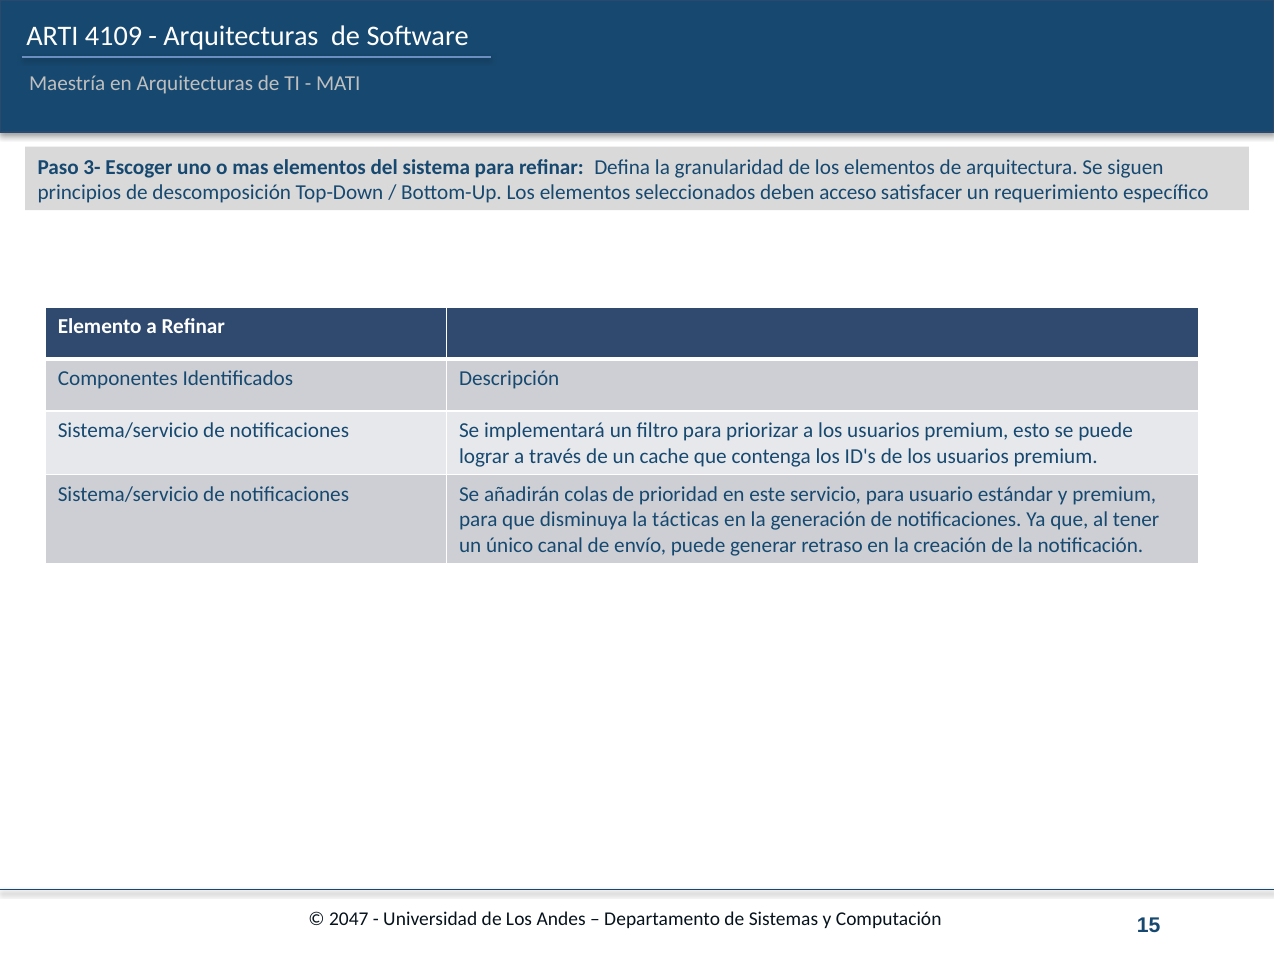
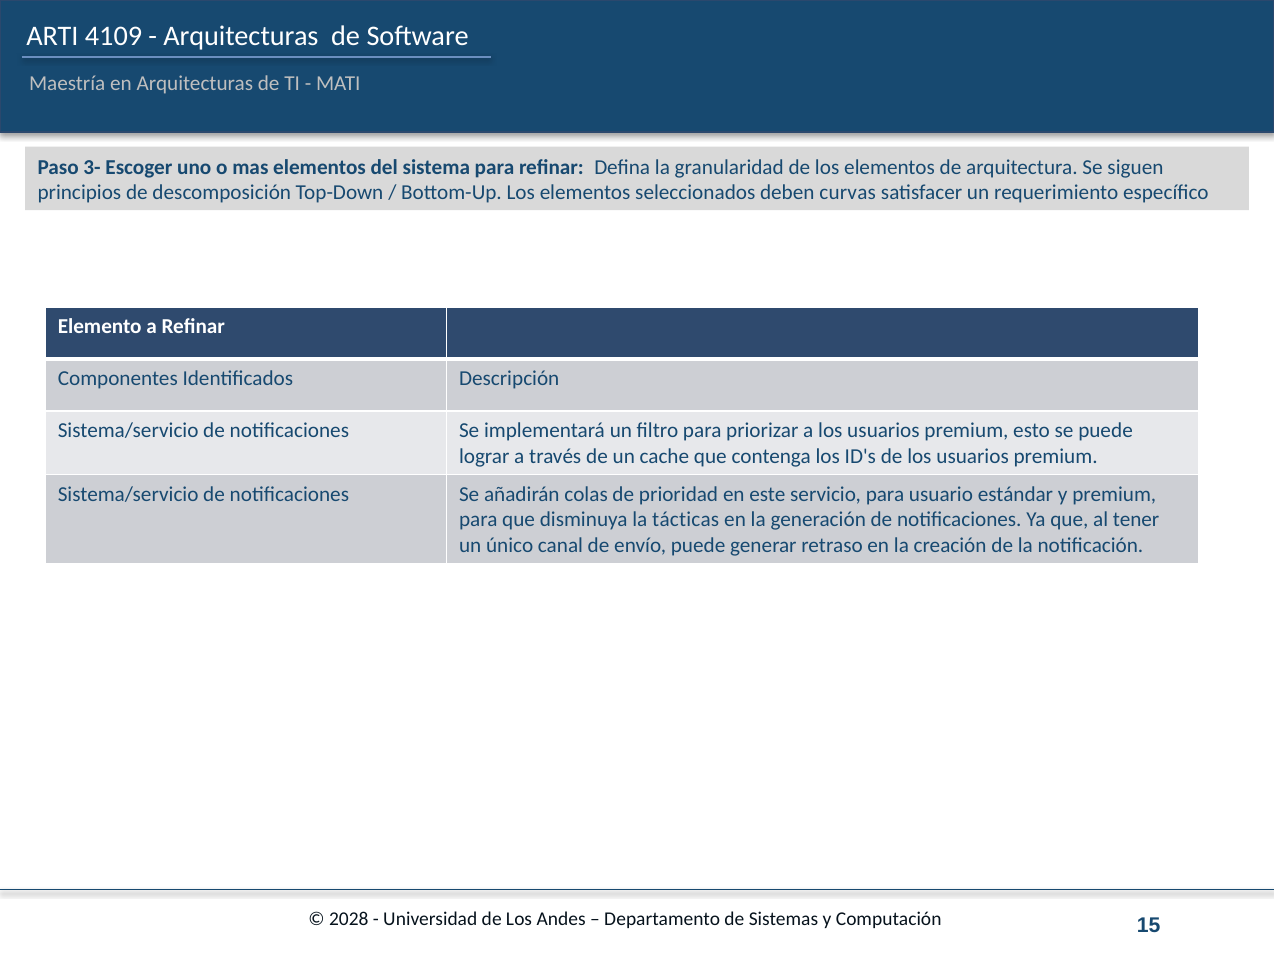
acceso: acceso -> curvas (848, 193)
2047: 2047 -> 2028 (349, 918)
